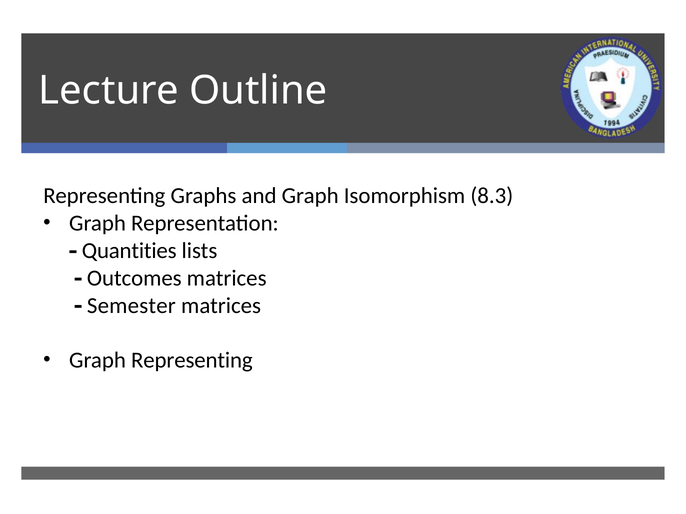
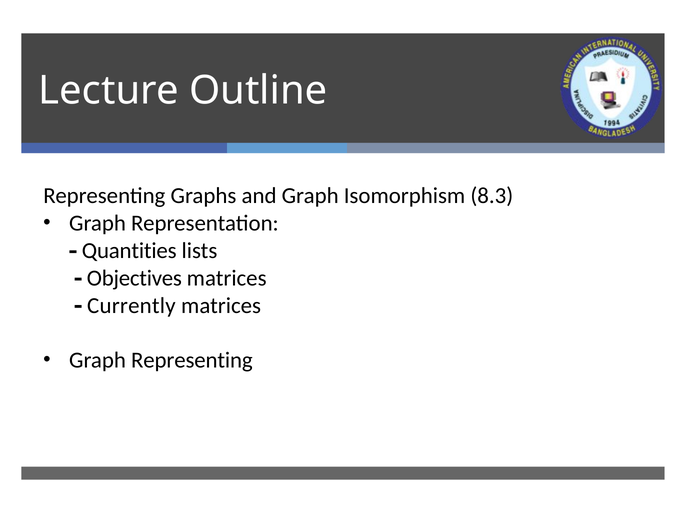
Outcomes: Outcomes -> Objectives (134, 278)
Semester: Semester -> Currently (131, 306)
